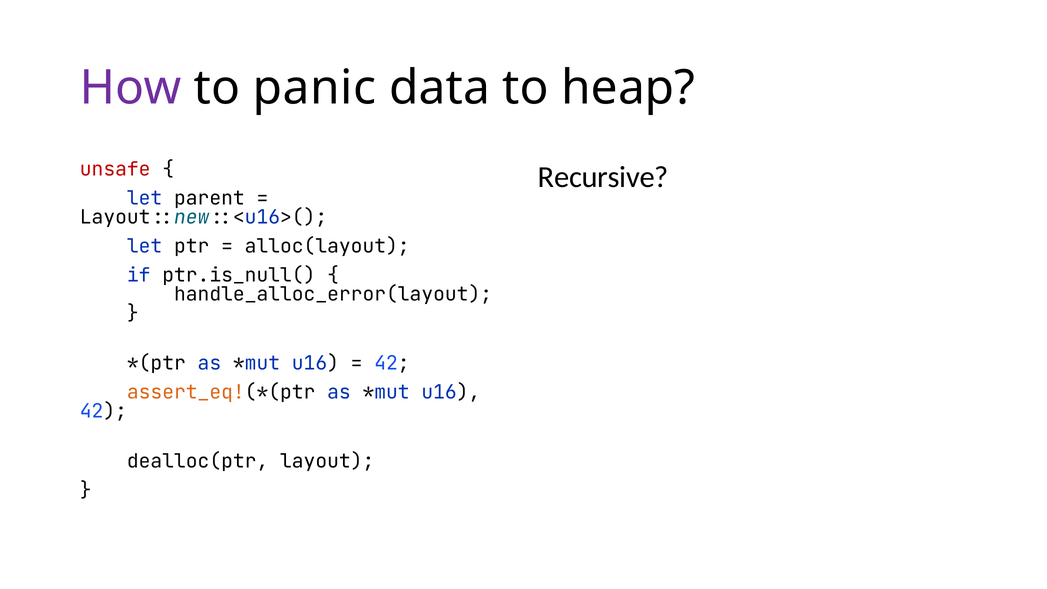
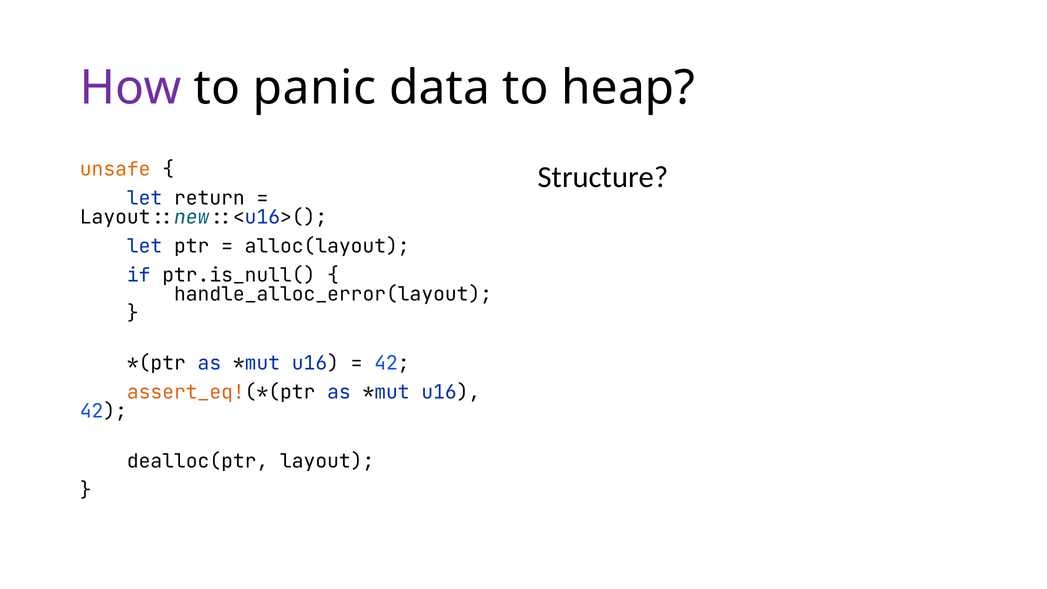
unsafe colour: red -> orange (115, 169)
Recursive: Recursive -> Structure (603, 177)
parent: parent -> return (209, 198)
